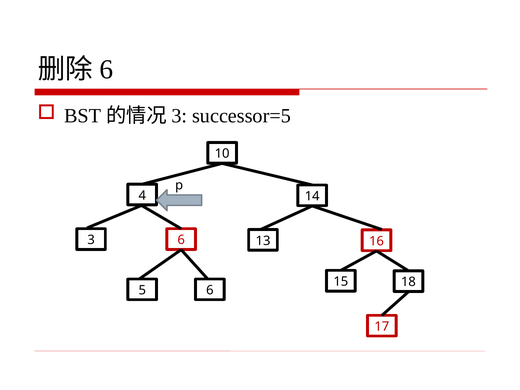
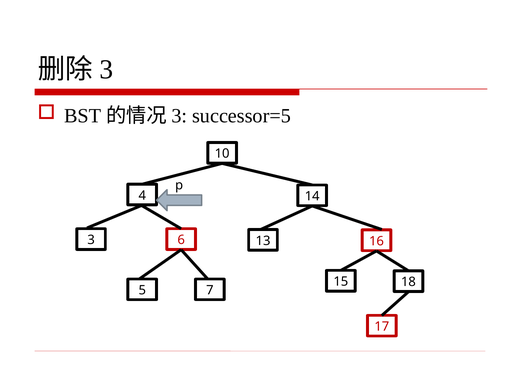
6: 6 -> 3 (106, 69)
5 6: 6 -> 7 (210, 290)
